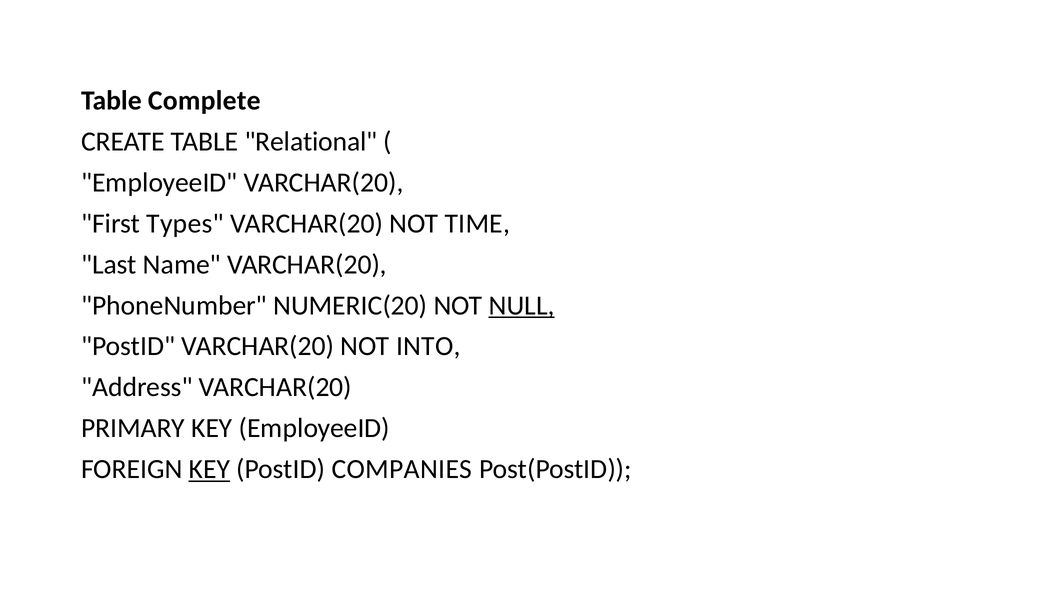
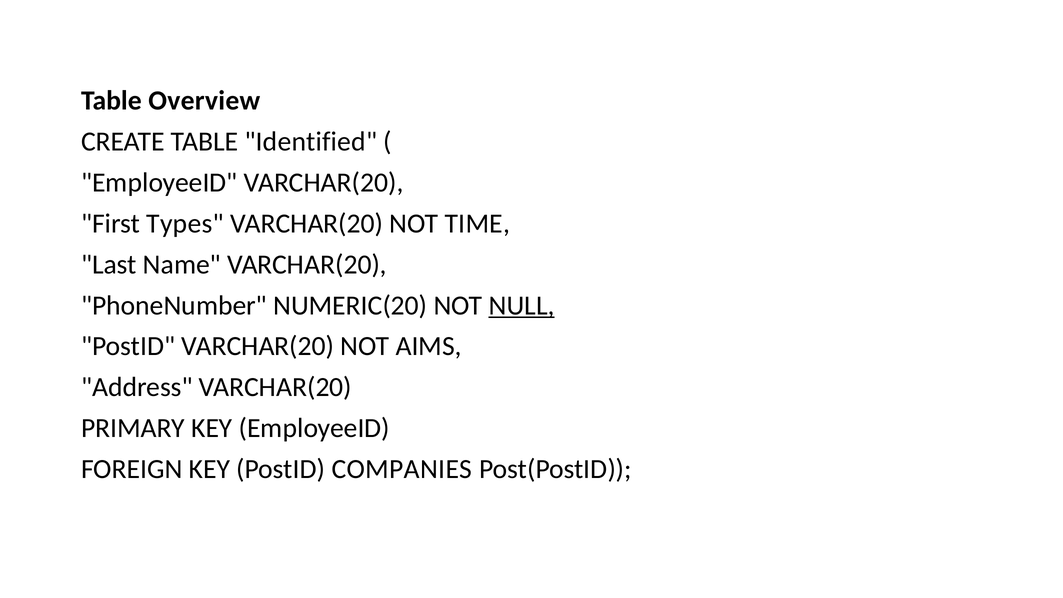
Complete: Complete -> Overview (204, 101)
Relational: Relational -> Identified (311, 141)
INTO: INTO -> AIMS (429, 346)
KEY underline: present -> none (209, 469)
